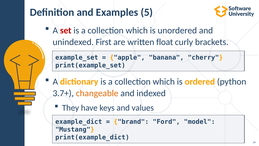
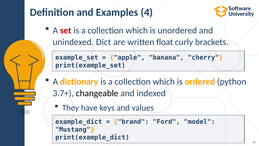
5: 5 -> 4 (147, 12)
First: First -> Dict (104, 42)
changeable colour: orange -> black (97, 93)
